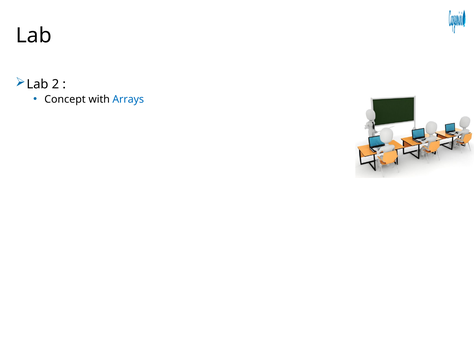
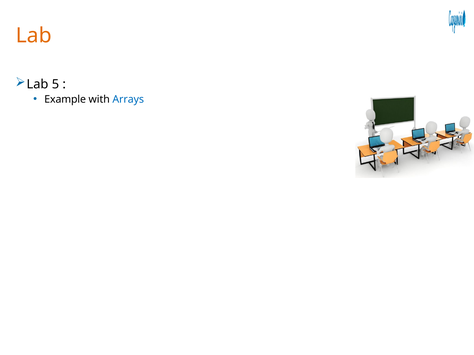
Lab colour: black -> orange (34, 36)
2: 2 -> 5 (55, 84)
Concept: Concept -> Example (65, 99)
